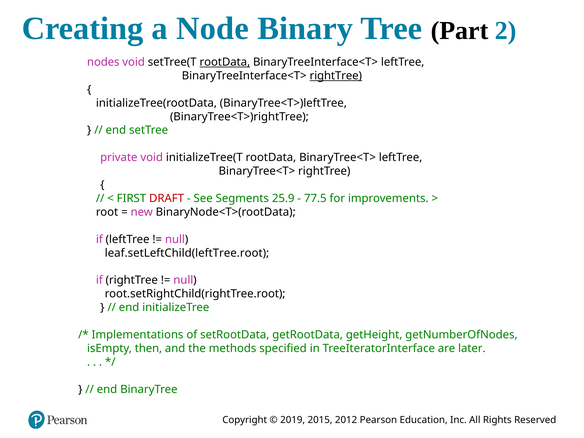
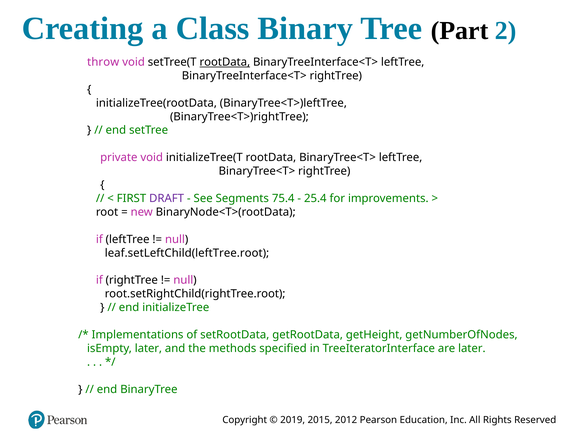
Node: Node -> Class (213, 29)
nodes: nodes -> throw (103, 62)
rightTree underline: present -> none (336, 76)
DRAFT colour: red -> purple (167, 198)
25.9: 25.9 -> 75.4 (283, 198)
77.5: 77.5 -> 25.4 (315, 198)
isEmpty then: then -> later (148, 348)
